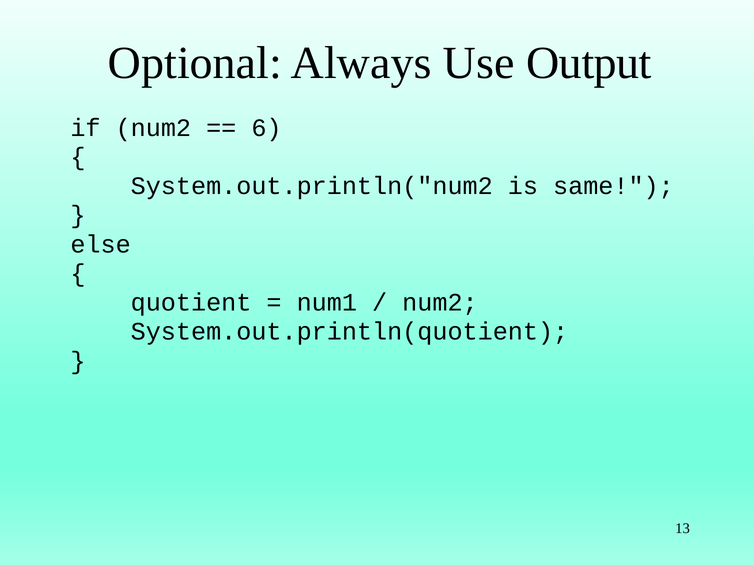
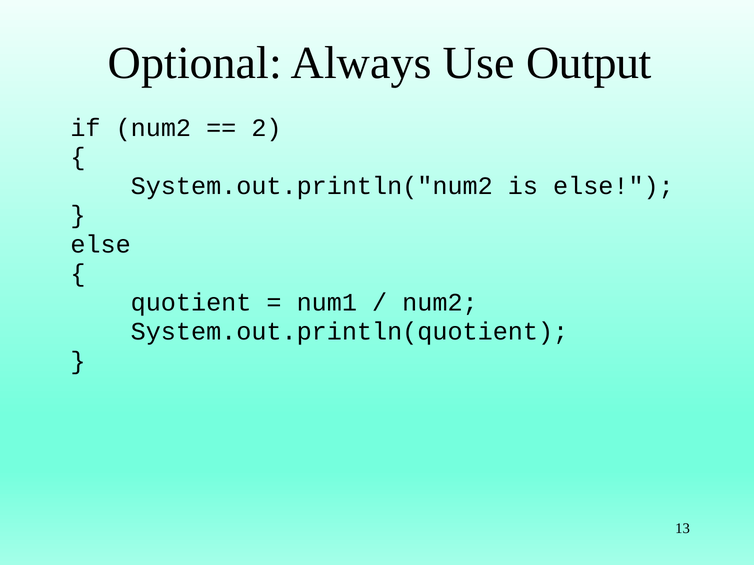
6: 6 -> 2 (266, 128)
is same: same -> else (613, 186)
